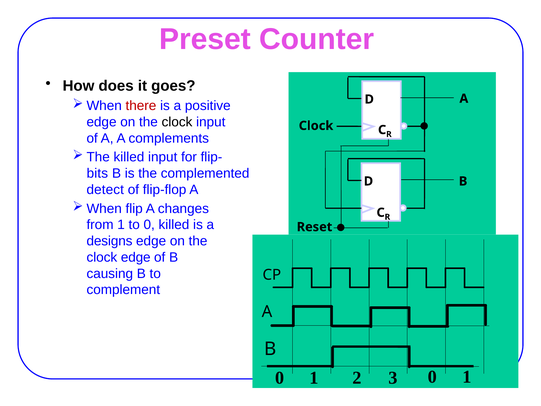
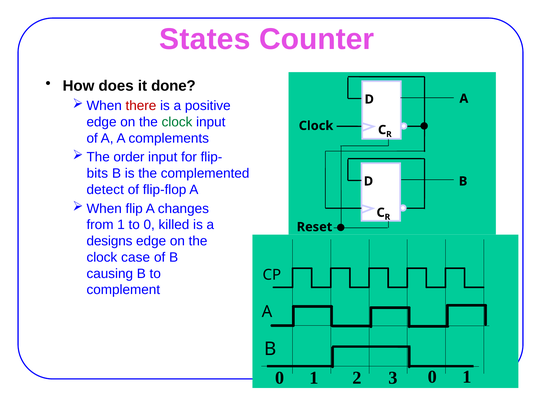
Preset: Preset -> States (205, 39)
goes: goes -> done (173, 86)
clock colour: black -> green (177, 122)
killed: killed -> order (129, 157)
clock edge: edge -> case (136, 257)
